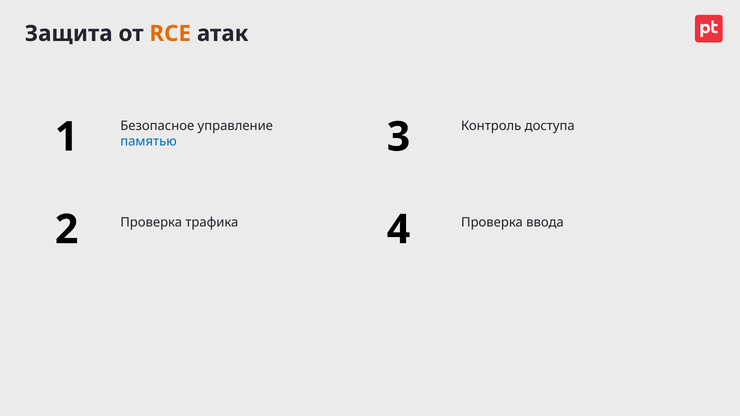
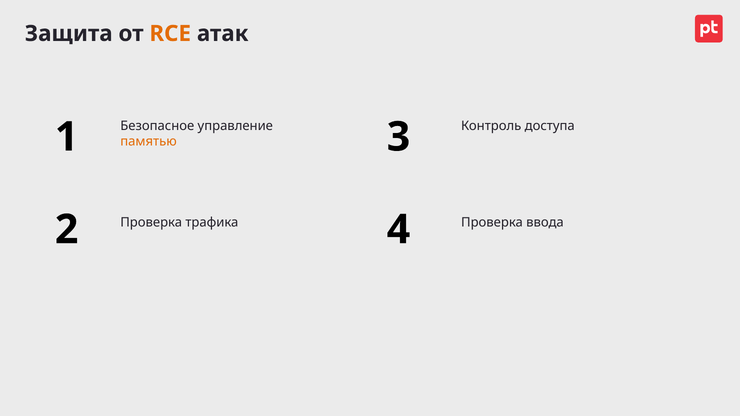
памятью colour: blue -> orange (149, 141)
